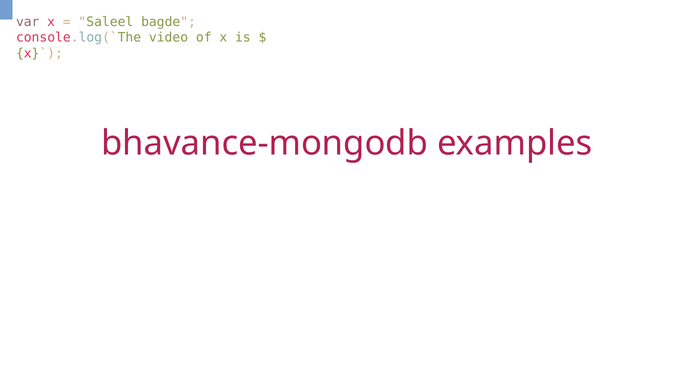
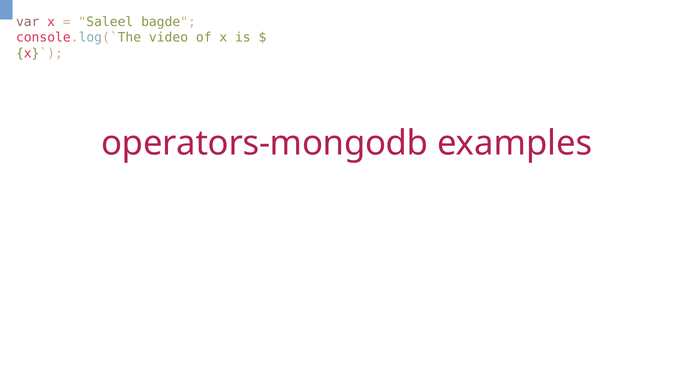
bhavance-mongodb: bhavance-mongodb -> operators-mongodb (265, 143)
